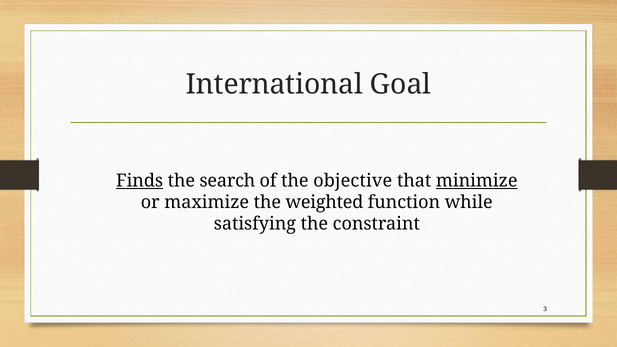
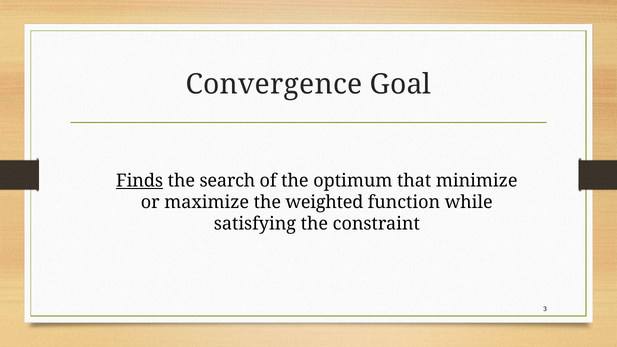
International: International -> Convergence (274, 85)
objective: objective -> optimum (353, 181)
minimize underline: present -> none (477, 181)
